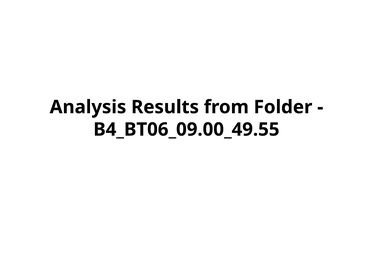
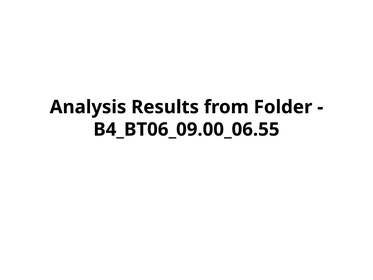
B4_BT06_09.00_49.55: B4_BT06_09.00_49.55 -> B4_BT06_09.00_06.55 (186, 129)
